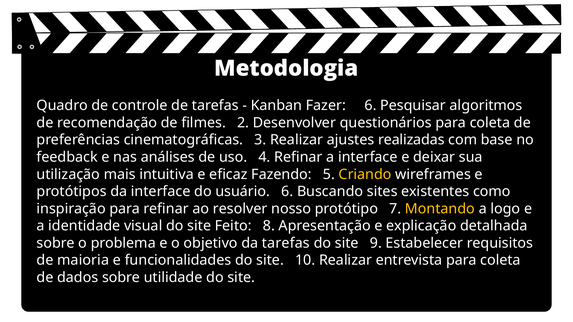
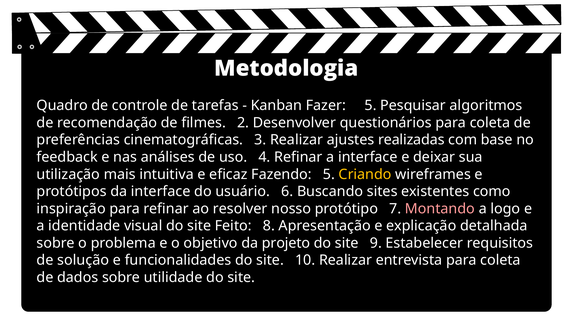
Fazer 6: 6 -> 5 (371, 106)
Montando colour: yellow -> pink (440, 209)
da tarefas: tarefas -> projeto (286, 243)
maioria: maioria -> solução (83, 260)
